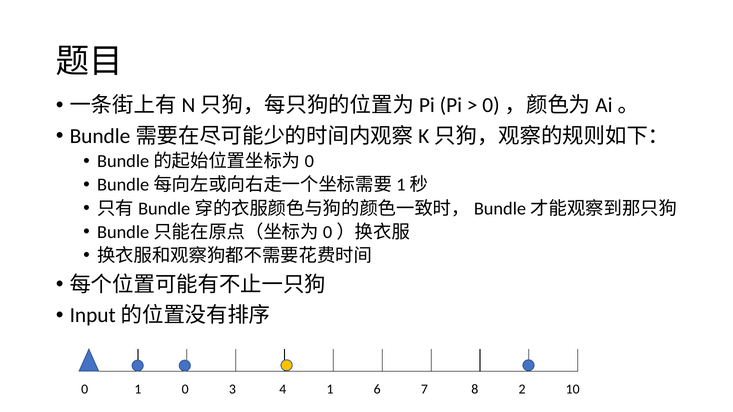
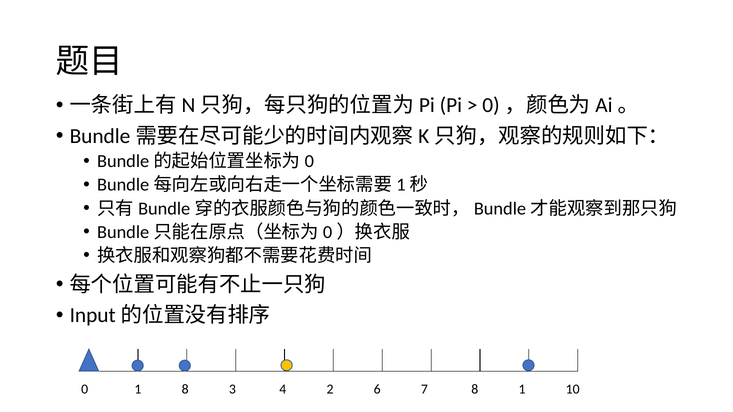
1 0: 0 -> 8 (185, 389)
4 1: 1 -> 2 (330, 389)
8 2: 2 -> 1 (522, 389)
